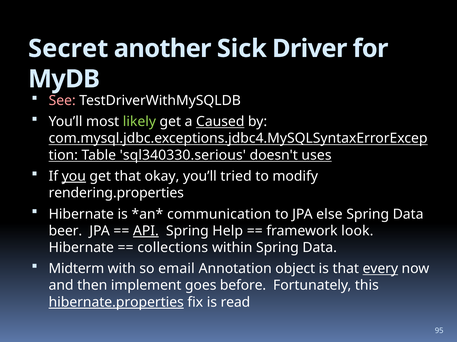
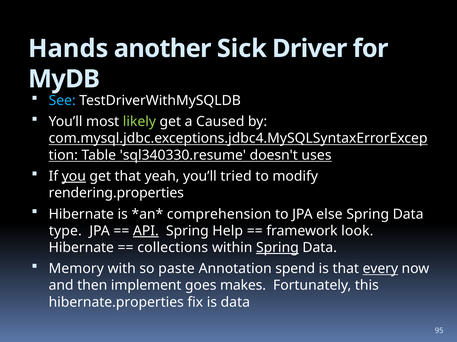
Secret: Secret -> Hands (68, 49)
See colour: pink -> light blue (62, 101)
Caused underline: present -> none (220, 122)
sql340330.serious: sql340330.serious -> sql340330.resume (183, 155)
okay: okay -> yeah (162, 177)
communication: communication -> comprehension (219, 215)
beer: beer -> type (65, 231)
Spring underline: none -> present (277, 248)
Midterm: Midterm -> Memory (76, 269)
email: email -> paste (176, 269)
object: object -> spend (295, 269)
before: before -> makes (243, 286)
hibernate.properties underline: present -> none (116, 303)
is read: read -> data (235, 303)
